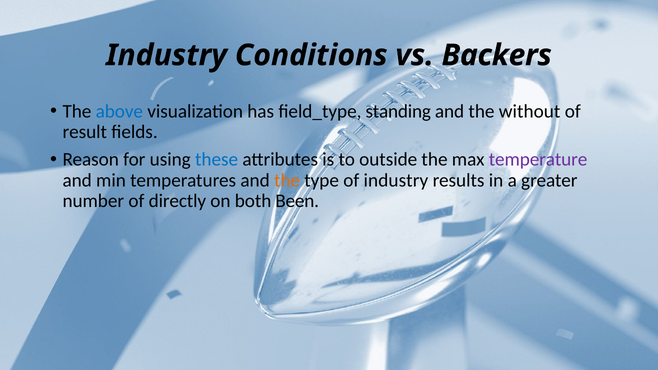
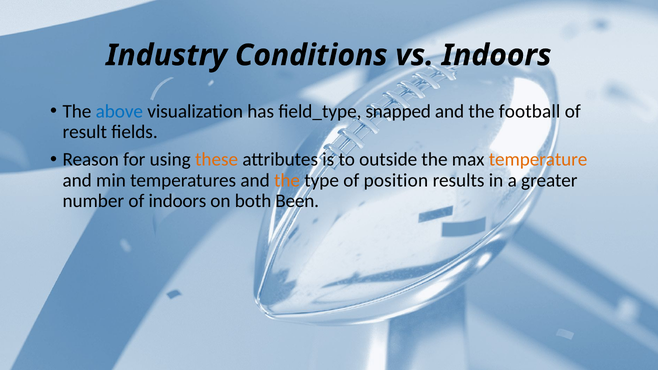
vs Backers: Backers -> Indoors (497, 55)
standing: standing -> snapped (398, 111)
without: without -> football (530, 111)
these colour: blue -> orange (217, 160)
temperature colour: purple -> orange (538, 160)
of industry: industry -> position (396, 180)
of directly: directly -> indoors (177, 201)
